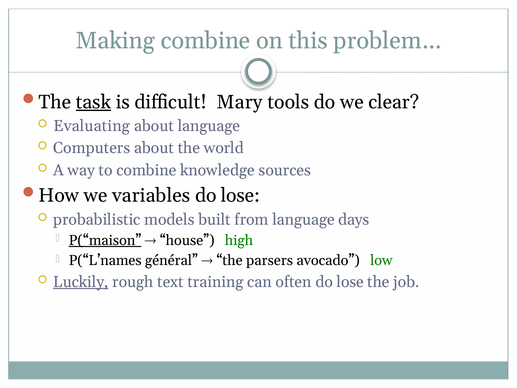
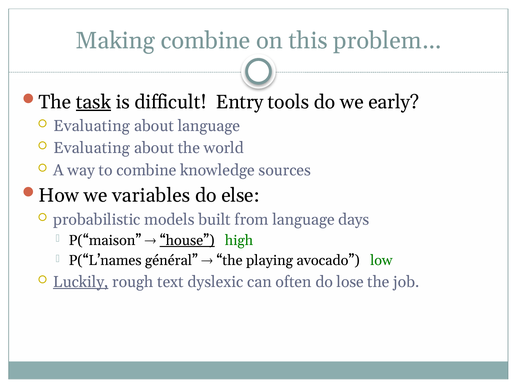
Mary: Mary -> Entry (240, 102)
clear: clear -> early (394, 102)
Computers: Computers -> Evaluating (92, 148)
lose: lose -> else (240, 195)
P(“maison underline: present -> none (105, 240)
house underline: none -> present (187, 240)
parsers: parsers -> playing (270, 260)
training: training -> dyslexic (215, 282)
